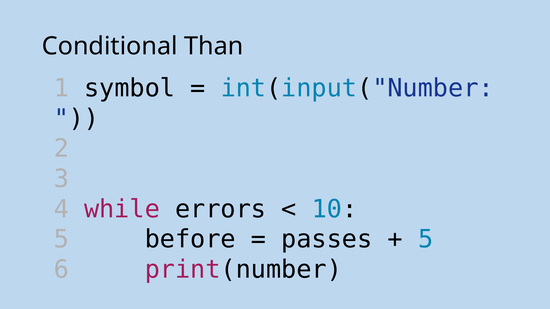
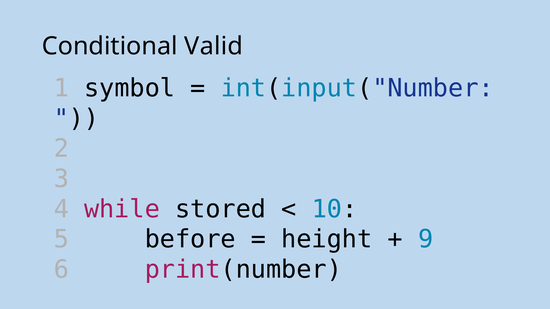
Than: Than -> Valid (214, 46)
errors: errors -> stored (221, 209)
passes: passes -> height (327, 240)
5: 5 -> 9 (426, 240)
